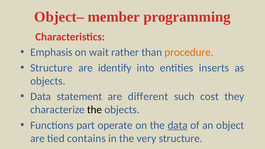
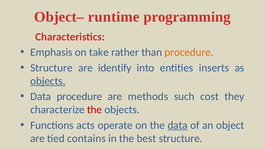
member: member -> runtime (114, 17)
wait: wait -> take (99, 52)
objects underline: none -> present (48, 81)
Data statement: statement -> procedure (79, 97)
different: different -> methods (148, 97)
the colour: black -> red (95, 110)
part: part -> acts (86, 125)
very: very -> best (146, 138)
